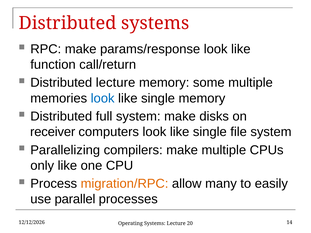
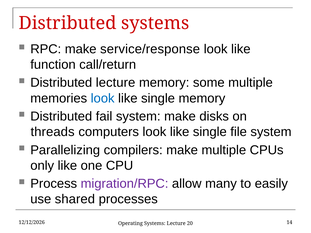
params/response: params/response -> service/response (150, 49)
full: full -> fail (104, 117)
receiver: receiver -> threads (53, 132)
migration/RPC colour: orange -> purple (125, 184)
parallel: parallel -> shared (75, 199)
